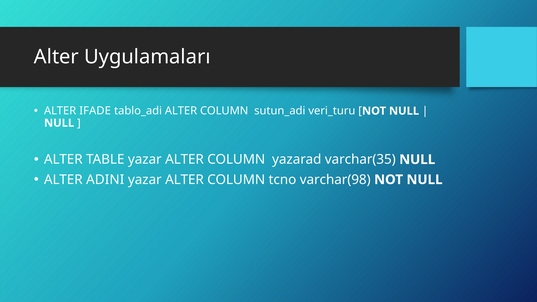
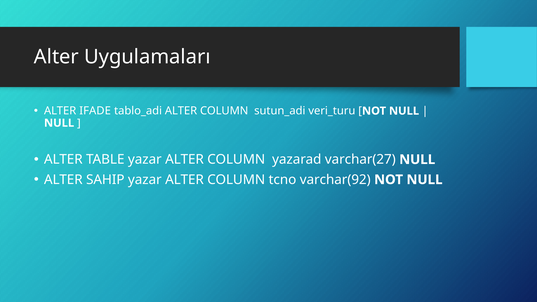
varchar(35: varchar(35 -> varchar(27 (360, 160)
ADINI: ADINI -> SAHIP (105, 180)
varchar(98: varchar(98 -> varchar(92 (335, 180)
